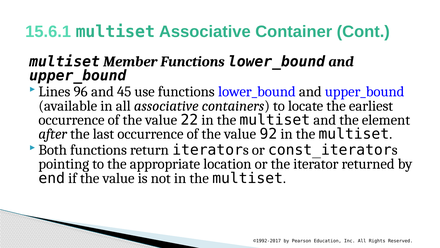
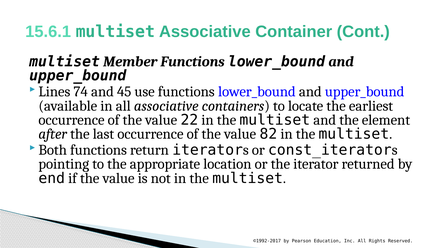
96: 96 -> 74 (81, 92)
92: 92 -> 82 (268, 134)
